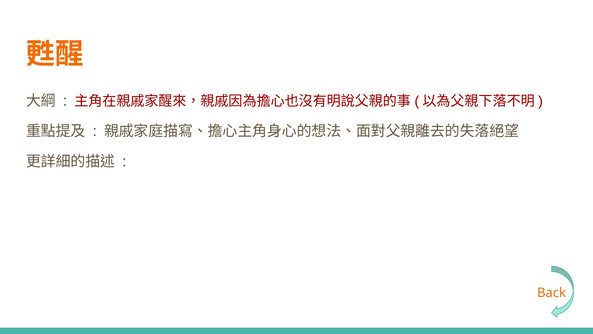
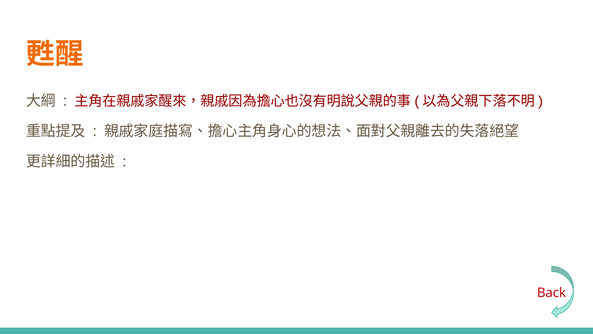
Back colour: orange -> red (551, 293)
